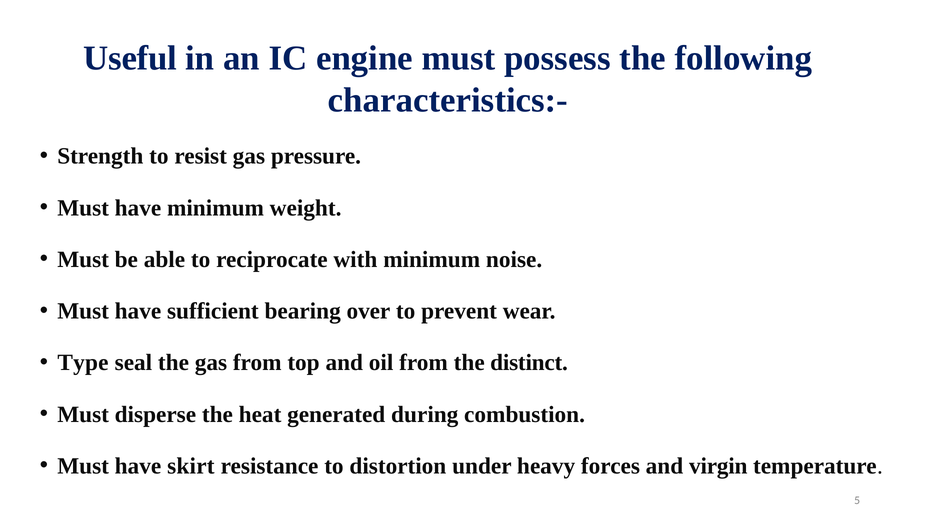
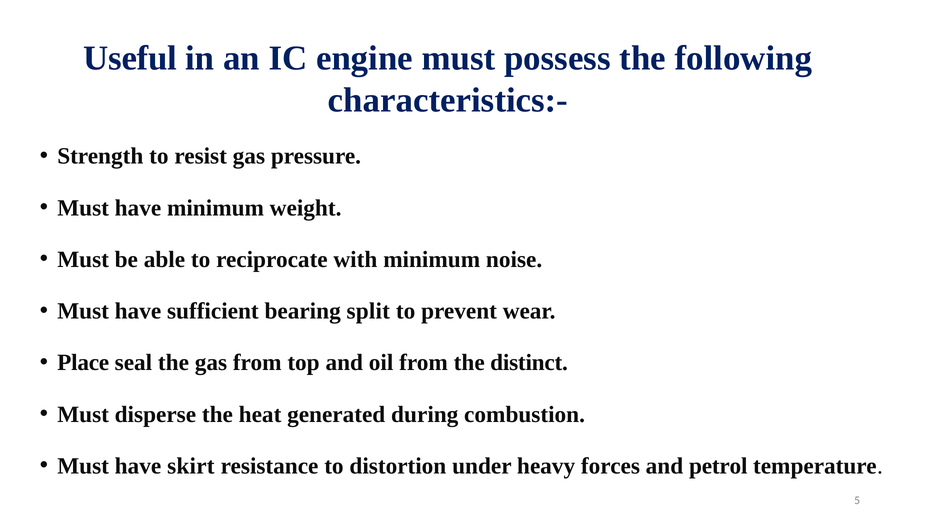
over: over -> split (368, 311)
Type: Type -> Place (83, 363)
virgin: virgin -> petrol (718, 466)
